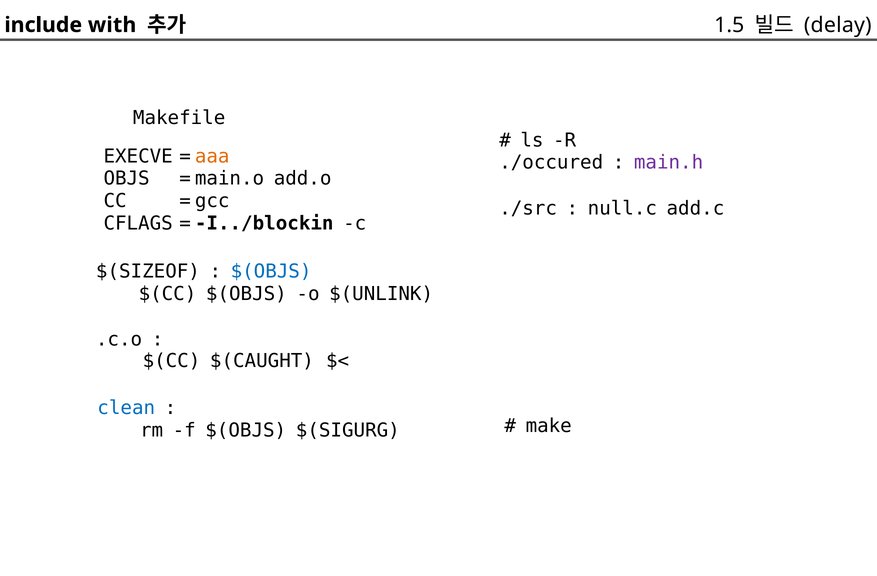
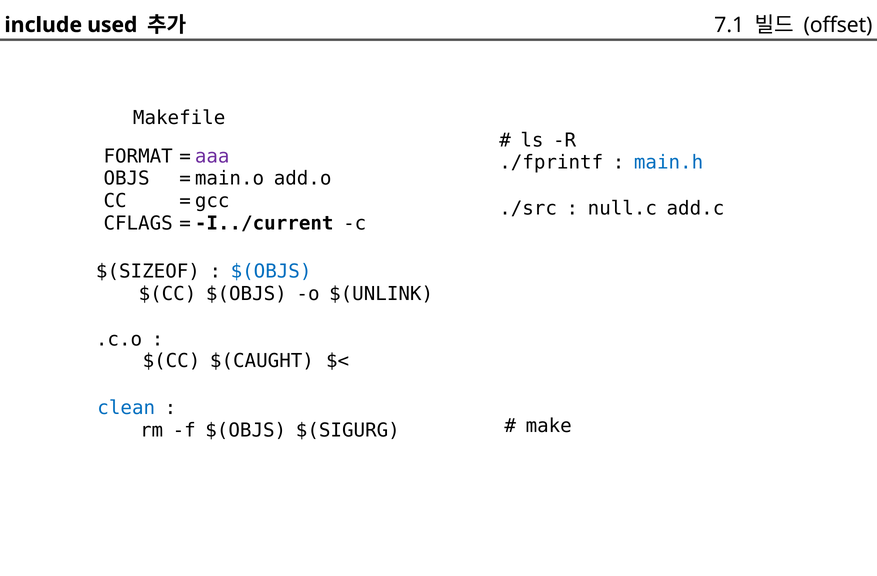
with: with -> used (112, 25)
1.5: 1.5 -> 7.1 (729, 25)
delay: delay -> offset (838, 25)
EXECVE: EXECVE -> FORMAT (138, 156)
aaa colour: orange -> purple (212, 156)
./occured: ./occured -> ./fprintf (551, 163)
main.h colour: purple -> blue (669, 163)
I../blockin: I../blockin -> I../current (264, 223)
